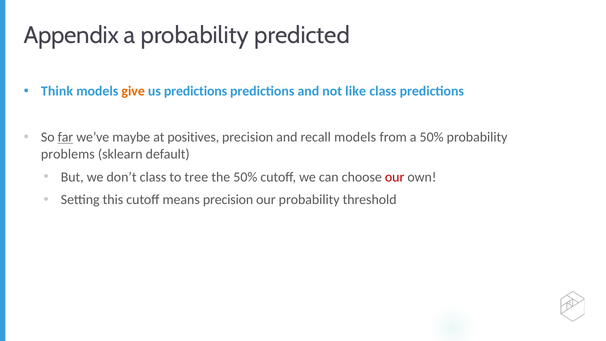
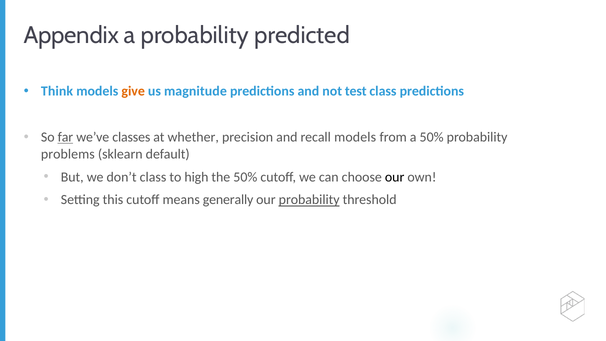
us predictions: predictions -> magnitude (195, 91)
like: like -> test (356, 91)
maybe: maybe -> classes (131, 137)
positives: positives -> whether (193, 137)
tree: tree -> high (196, 177)
our colour: red -> black (395, 177)
means precision: precision -> generally (228, 200)
probability underline: none -> present (309, 200)
